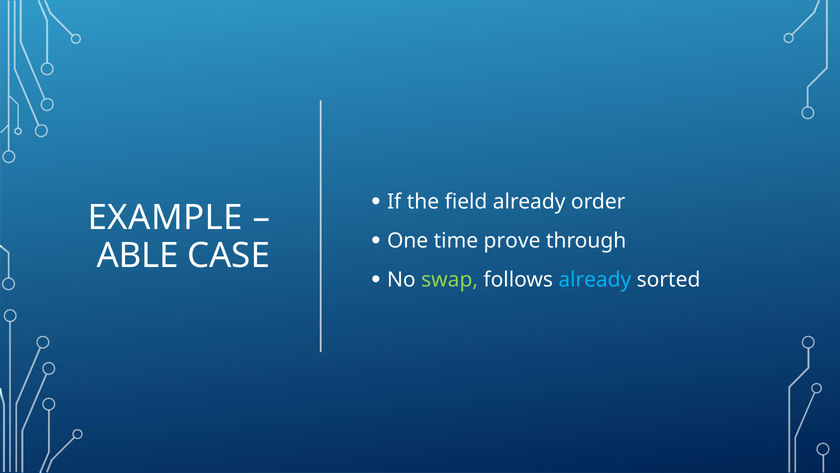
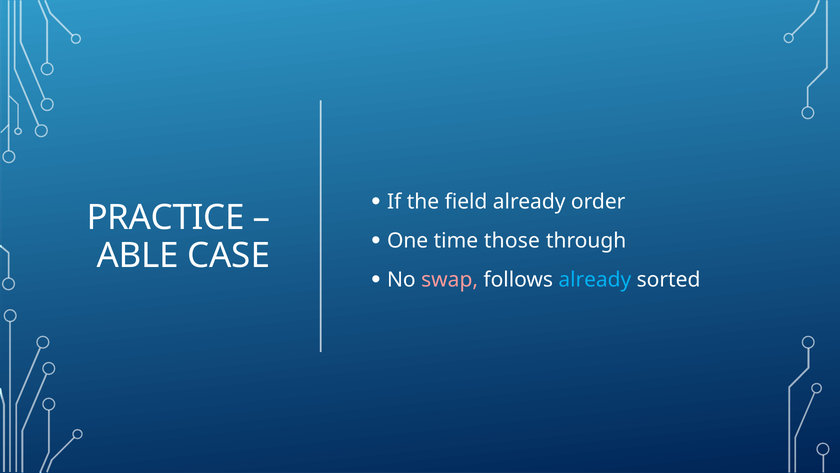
EXAMPLE: EXAMPLE -> PRACTICE (166, 218)
prove: prove -> those (512, 241)
swap colour: light green -> pink (450, 280)
